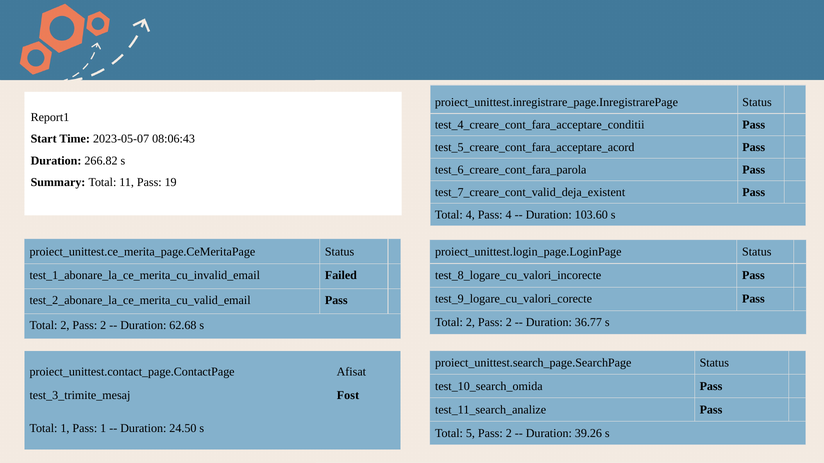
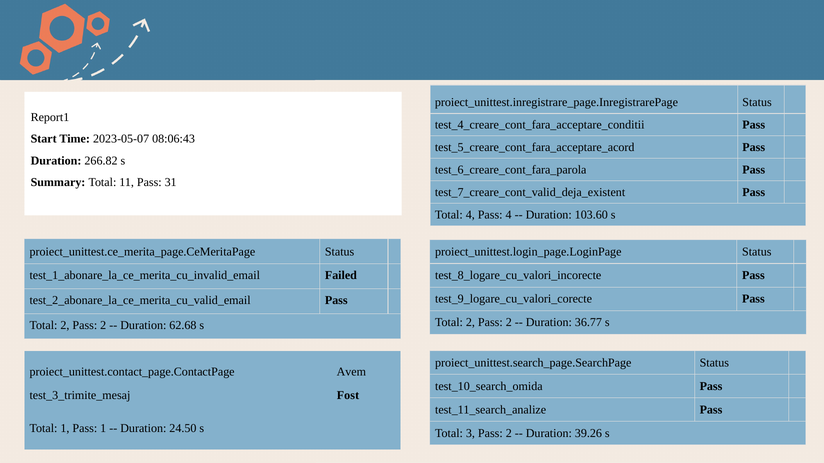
19: 19 -> 31 (171, 182)
Afisat: Afisat -> Avem (351, 372)
5: 5 -> 3 (470, 434)
